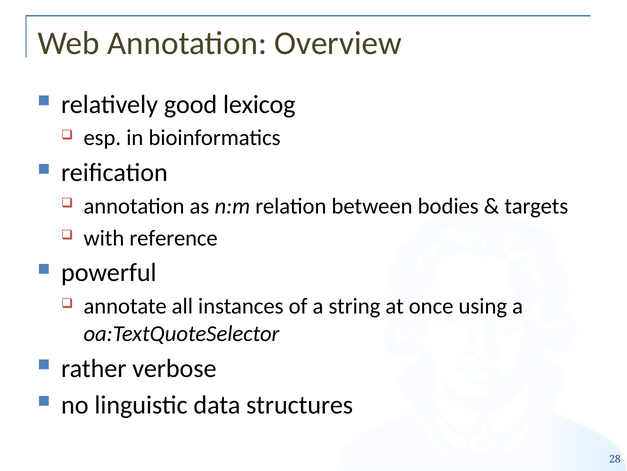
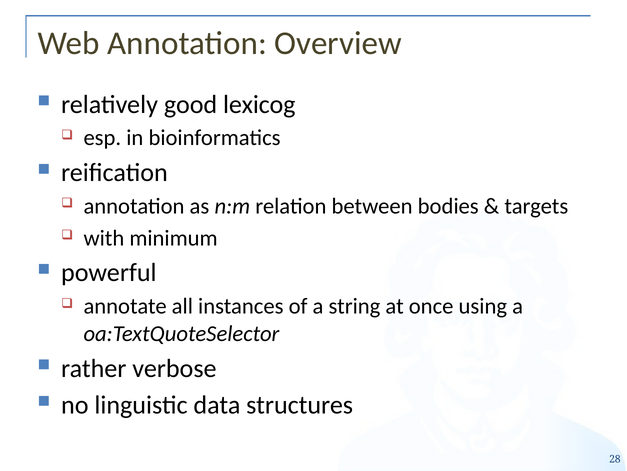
reference: reference -> minimum (174, 238)
